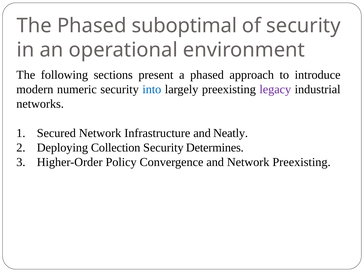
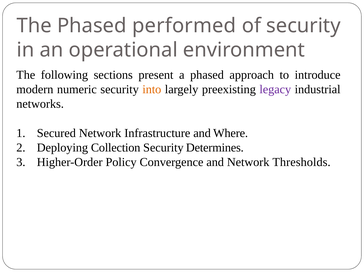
suboptimal: suboptimal -> performed (184, 26)
into colour: blue -> orange (152, 89)
Neatly: Neatly -> Where (231, 133)
Network Preexisting: Preexisting -> Thresholds (302, 162)
